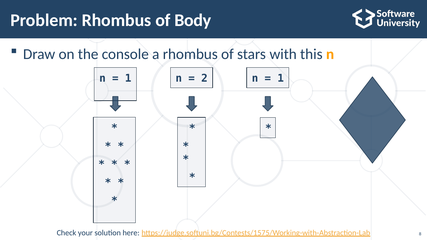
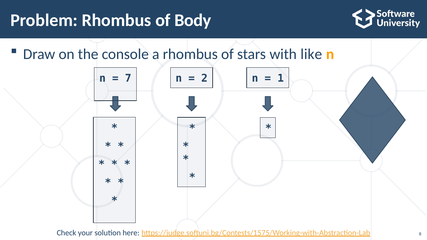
this: this -> like (311, 54)
1: 1 -> 7 (128, 79)
